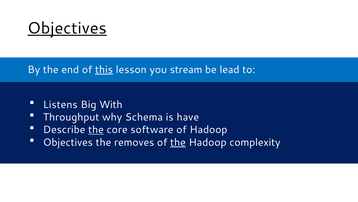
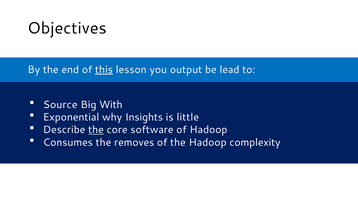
Objectives underline: present -> none (67, 28)
stream: stream -> output (186, 69)
Listens: Listens -> Source (60, 104)
Throughput: Throughput -> Exponential (71, 117)
Schema: Schema -> Insights (144, 117)
have: have -> little (188, 117)
Objectives: Objectives -> Consumes (68, 142)
the underline: present -> none (178, 142)
